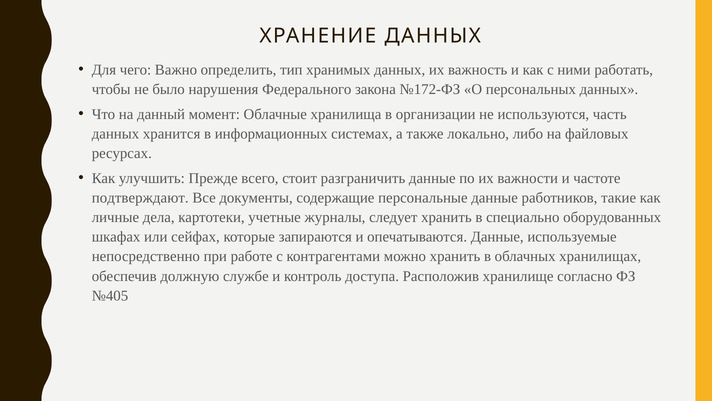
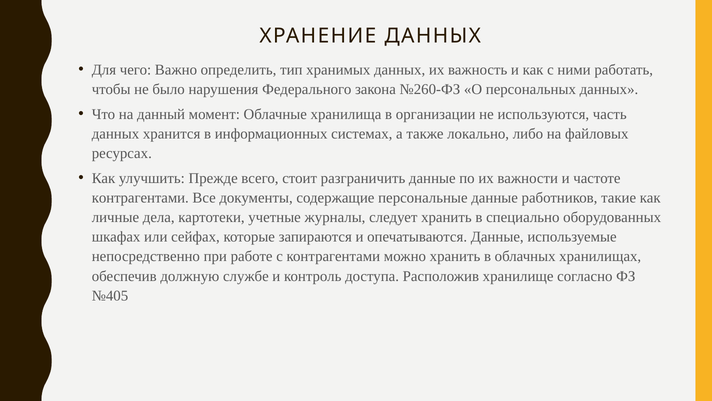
№172-ФЗ: №172-ФЗ -> №260-ФЗ (430, 89)
подтверждают: подтверждают -> контрагентами (140, 197)
